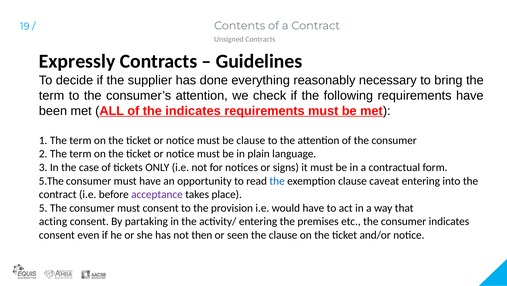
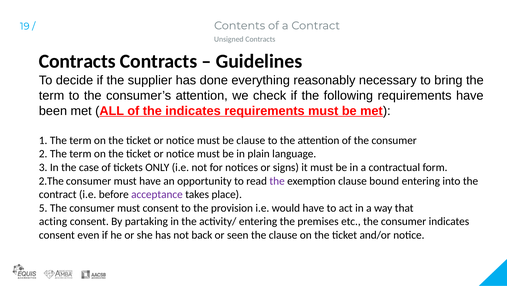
Expressly: Expressly -> Contracts (77, 61)
5.The: 5.The -> 2.The (51, 181)
the colour: blue -> purple (277, 181)
caveat: caveat -> bound (384, 181)
then: then -> back (202, 235)
